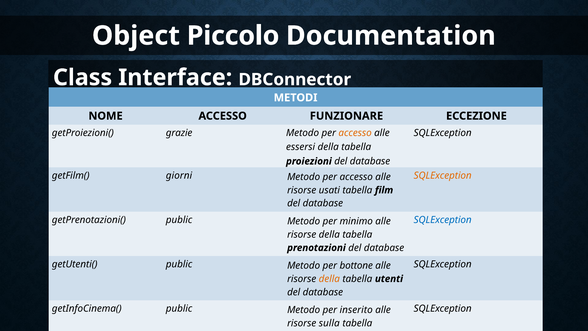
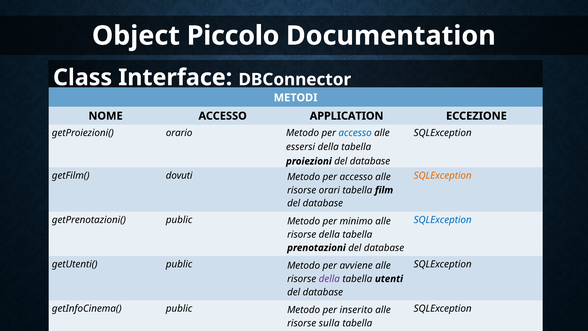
FUNZIONARE: FUNZIONARE -> APPLICATION (347, 116)
grazie: grazie -> orario (179, 133)
accesso colour: orange -> blue (355, 133)
giorni: giorni -> dovuti (179, 175)
usati: usati -> orari (329, 190)
bottone: bottone -> avviene (356, 265)
della colour: orange -> purple (329, 279)
